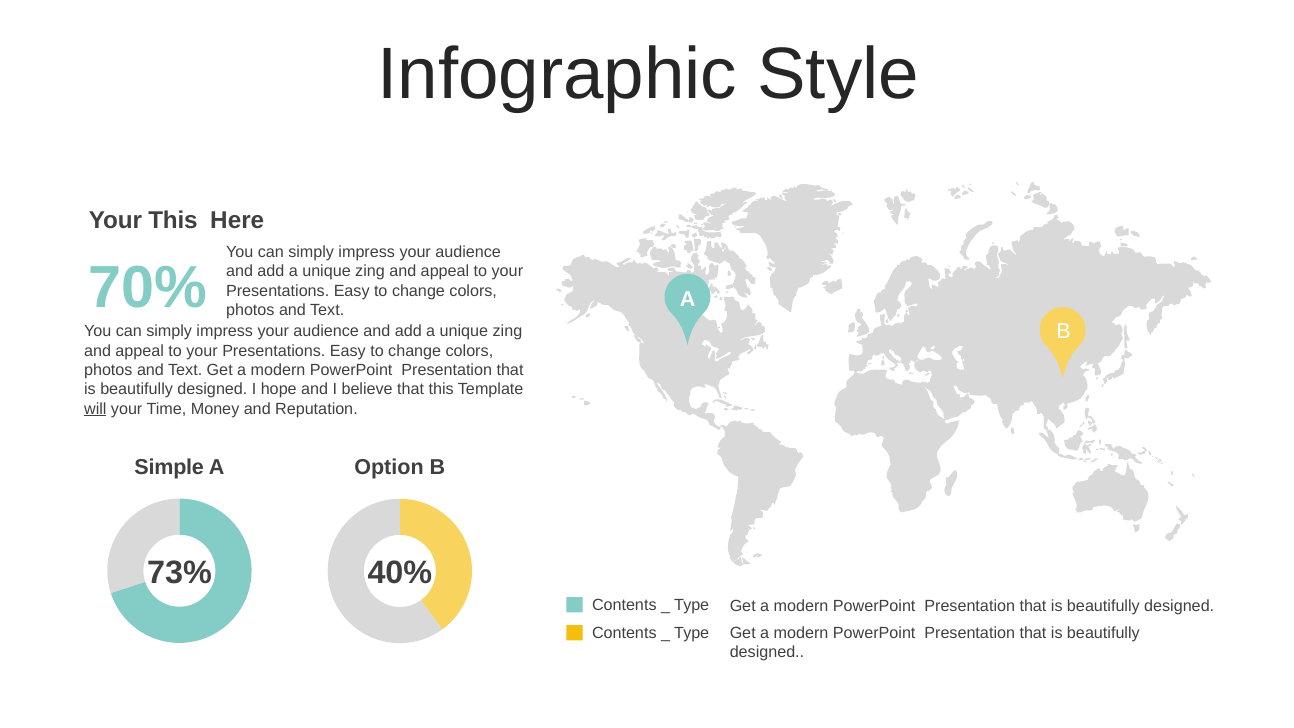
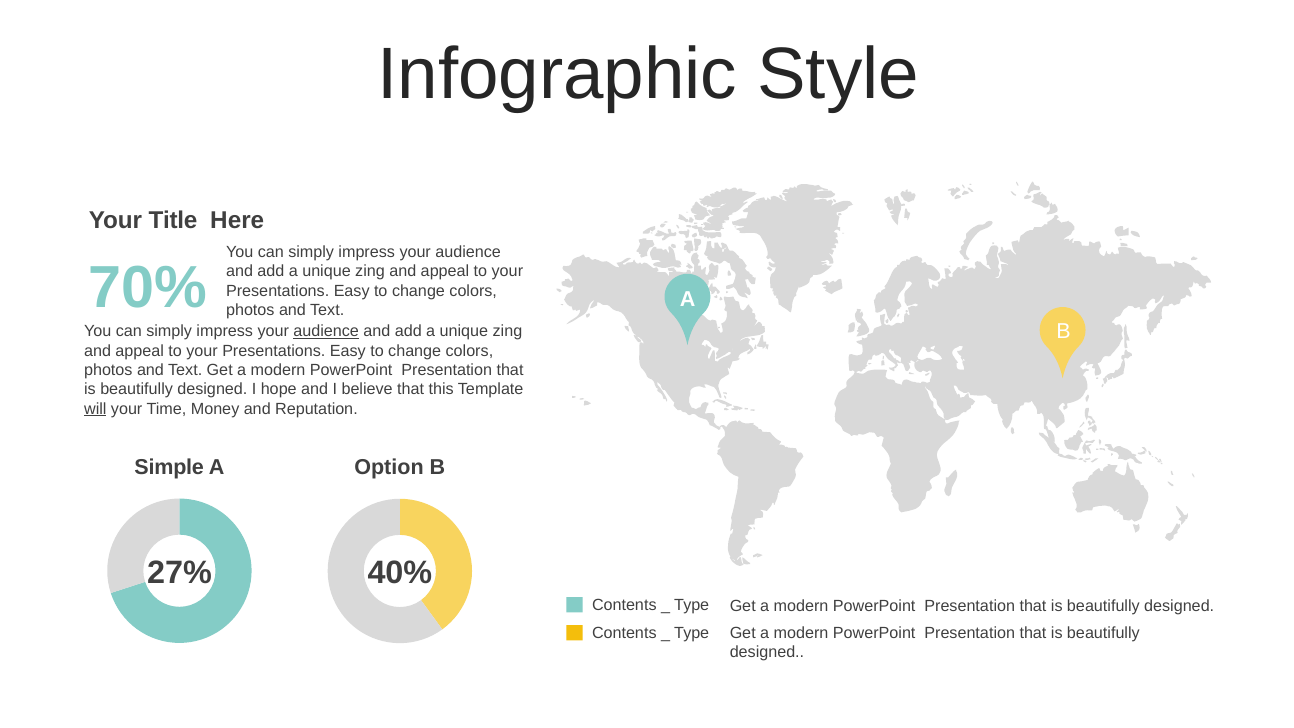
Your This: This -> Title (173, 221)
audience underline: none -> present (326, 331)
73%: 73% -> 27% (179, 573)
